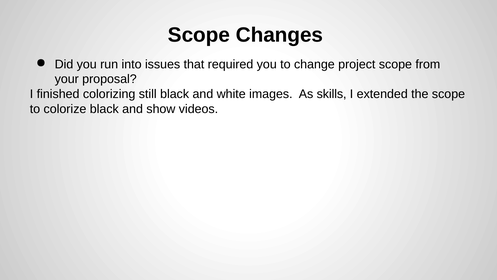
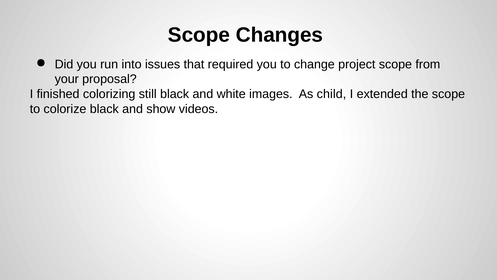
skills: skills -> child (331, 94)
